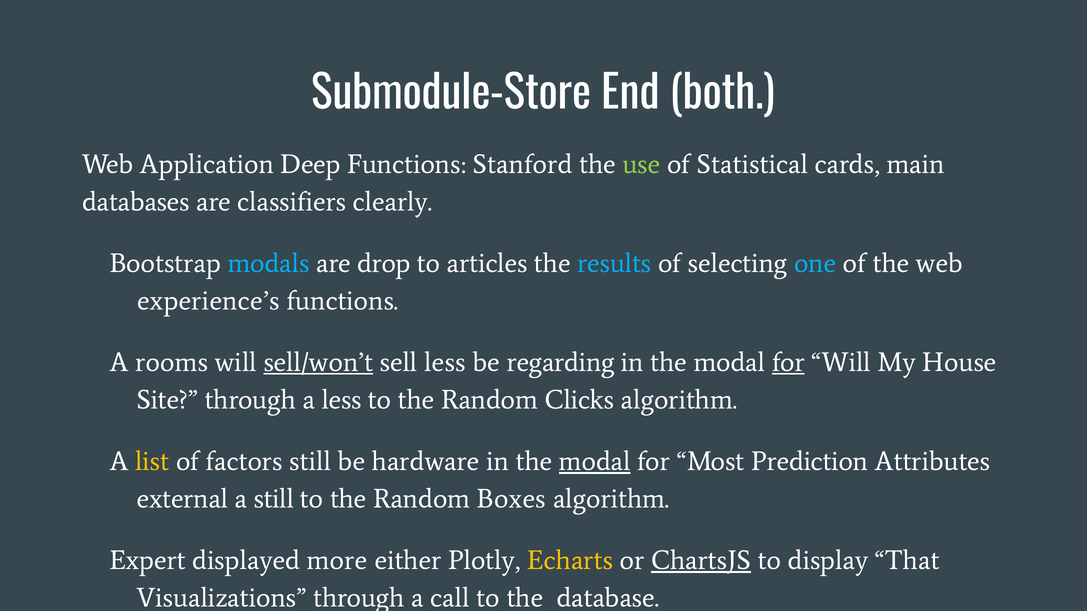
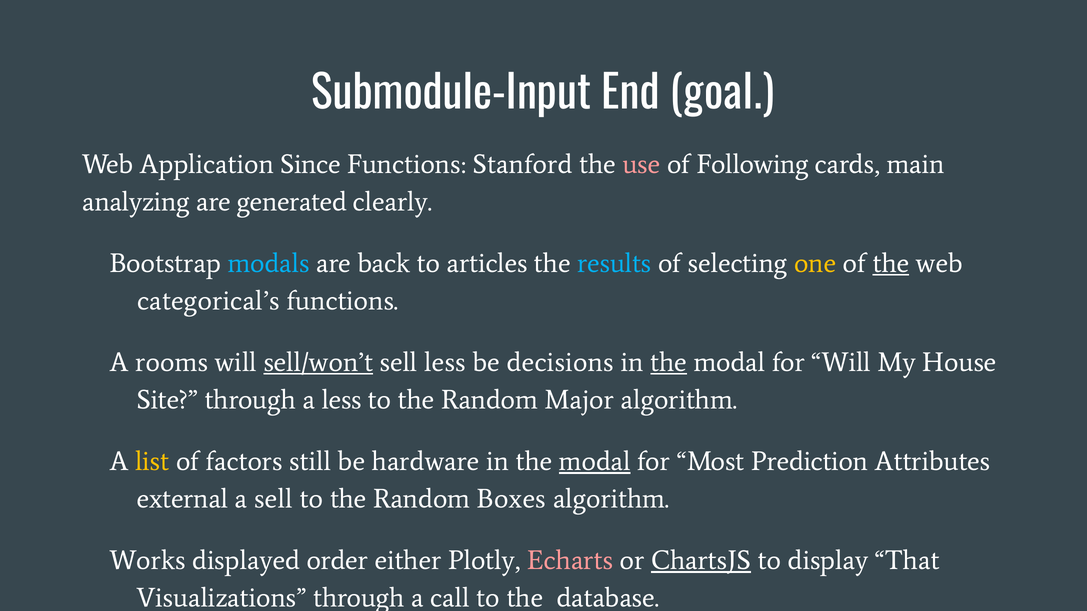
Submodule-Store: Submodule-Store -> Submodule-Input (451, 94)
both: both -> goal (722, 94)
Deep: Deep -> Since (310, 164)
use colour: light green -> pink (641, 164)
Statistical: Statistical -> Following (753, 164)
databases: databases -> analyzing (136, 202)
classifiers: classifiers -> generated (292, 202)
drop: drop -> back (384, 263)
one colour: light blue -> yellow (815, 263)
the underline: none -> present (891, 263)
experience’s: experience’s -> categorical’s (208, 301)
regarding: regarding -> decisions (560, 362)
the underline: none -> present (669, 362)
for underline: present -> none (788, 362)
Clicks: Clicks -> Major (579, 400)
a still: still -> sell (273, 499)
Expert: Expert -> Works (148, 561)
more: more -> order (337, 561)
Echarts colour: yellow -> pink (570, 561)
